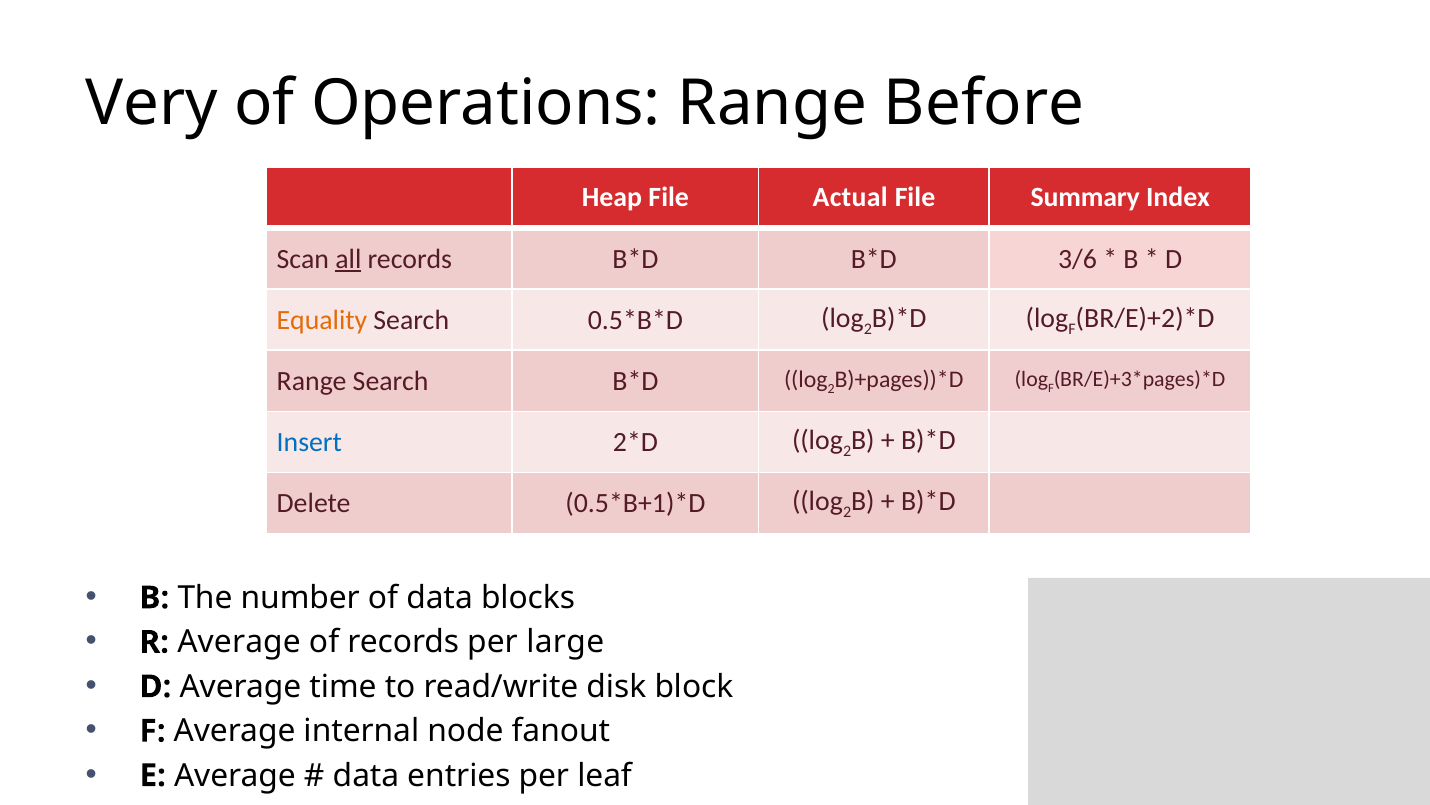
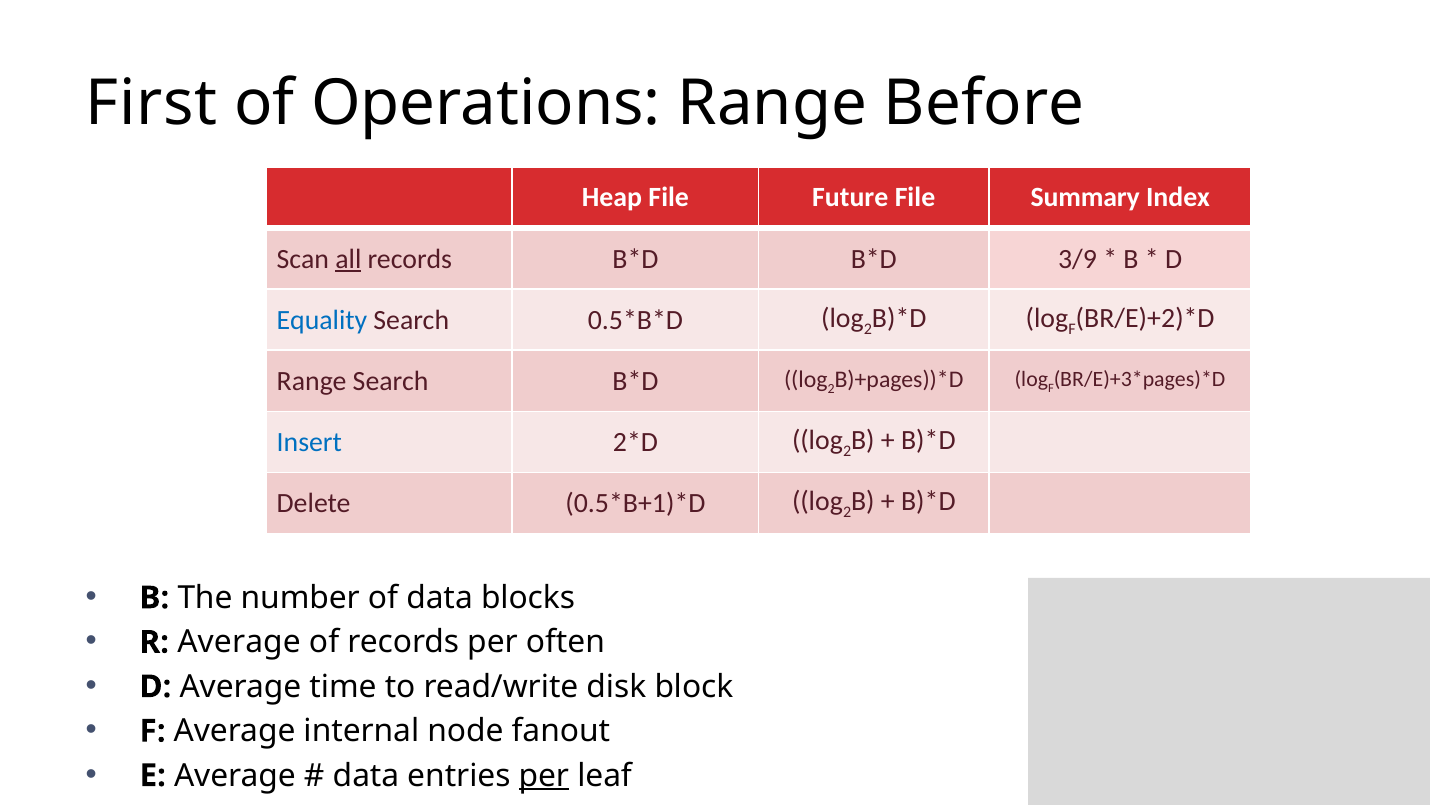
Very: Very -> First (152, 104)
Actual: Actual -> Future (850, 198)
3/6: 3/6 -> 3/9 (1077, 259)
Equality colour: orange -> blue (322, 320)
large: large -> often (565, 642)
per underline: none -> present (544, 775)
